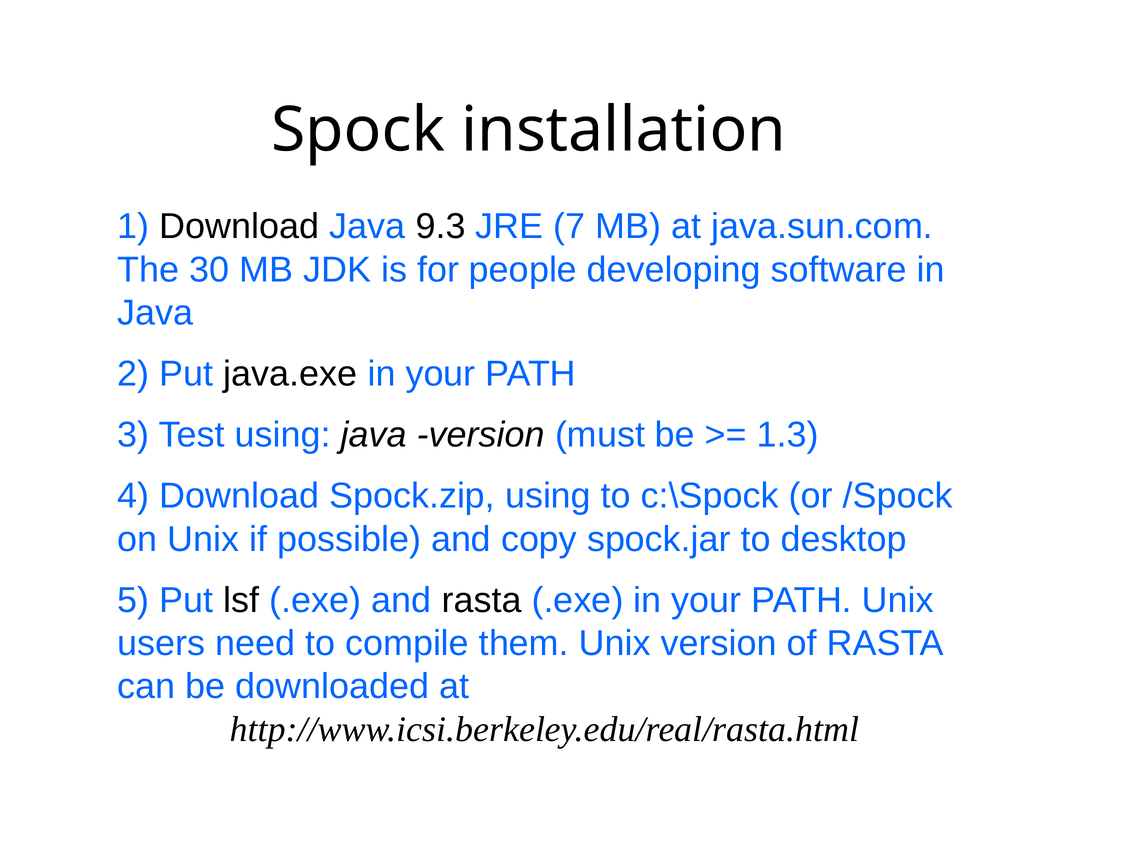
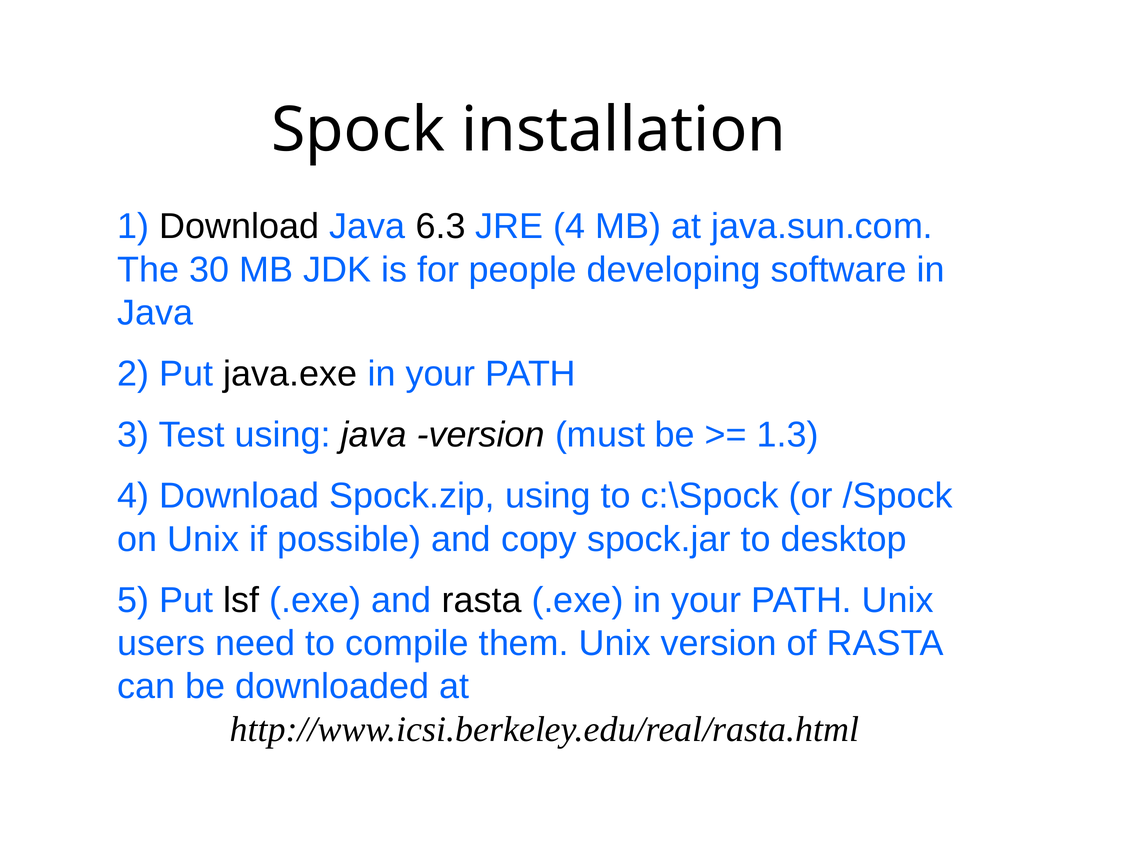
9.3: 9.3 -> 6.3 (441, 227)
JRE 7: 7 -> 4 (569, 227)
